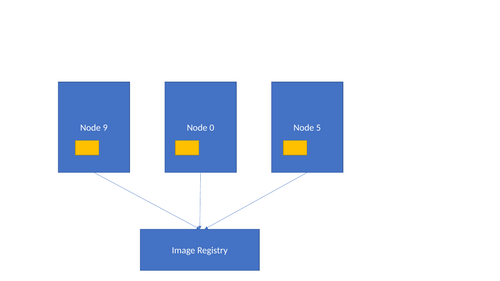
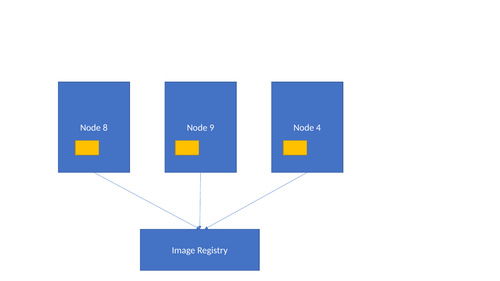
9: 9 -> 8 (105, 128)
0: 0 -> 9 (212, 128)
5: 5 -> 4 (319, 128)
